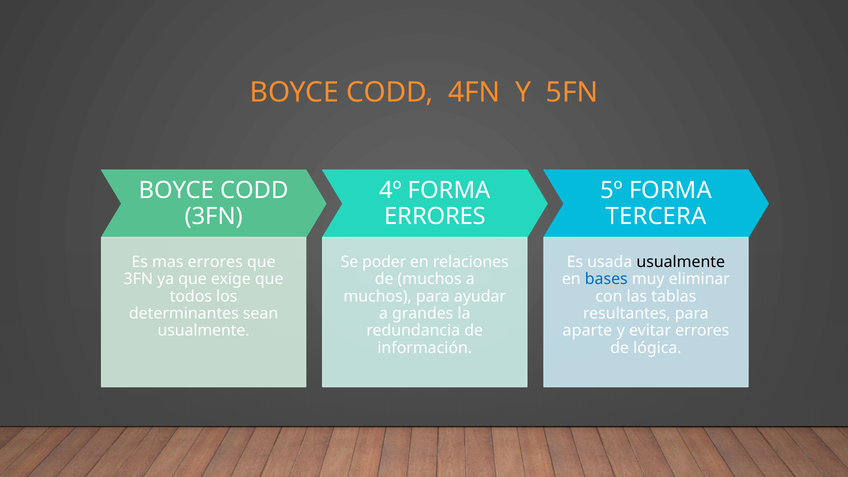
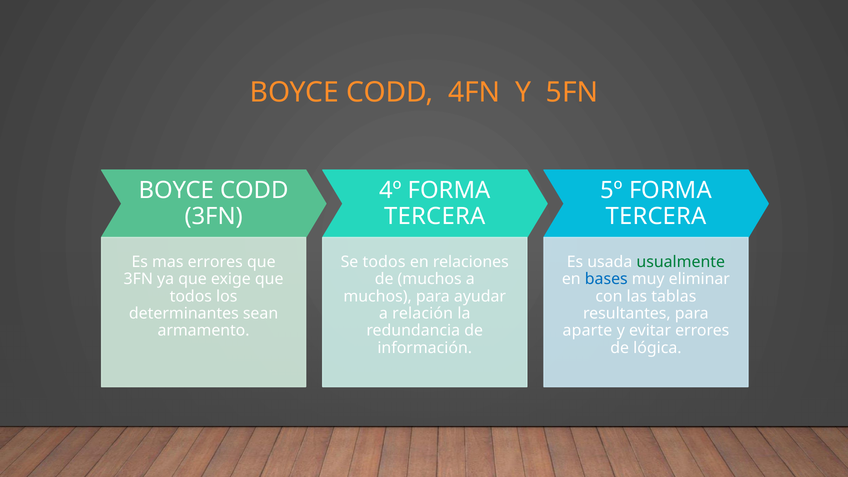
ERRORES: ERRORES -> TERCERA (435, 216)
Se poder: poder -> todos (384, 262)
usualmente colour: black -> green (681, 262)
grandes: grandes -> relación (423, 314)
usualmente: usualmente -> armamento (204, 331)
